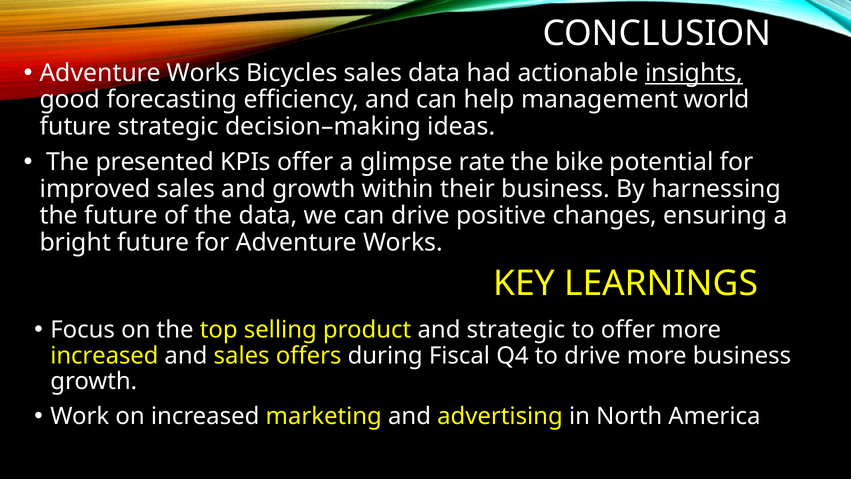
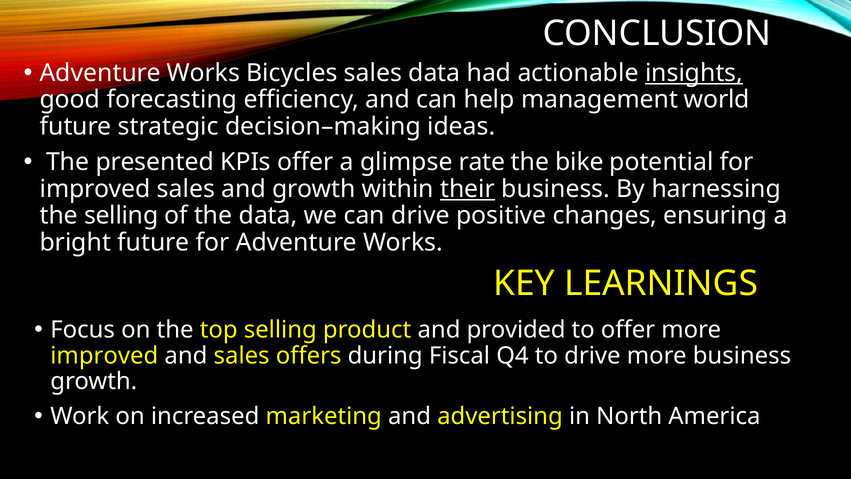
their underline: none -> present (468, 189)
the future: future -> selling (121, 215)
and strategic: strategic -> provided (516, 330)
increased: increased -> improved (104, 355)
